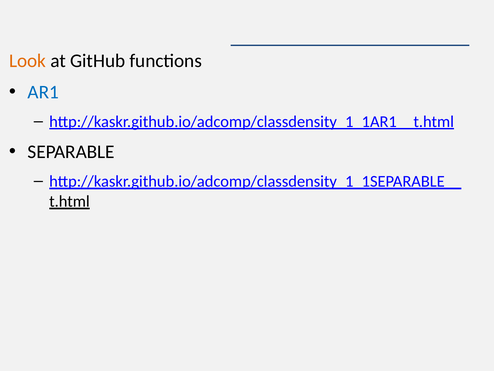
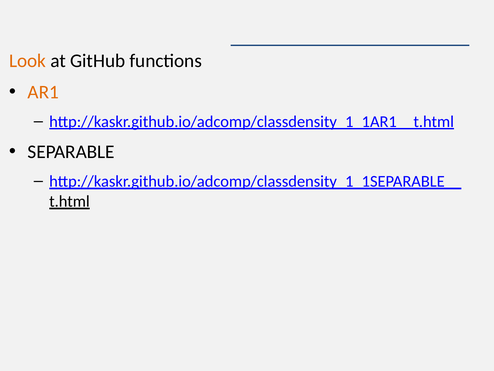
AR1 colour: blue -> orange (43, 92)
